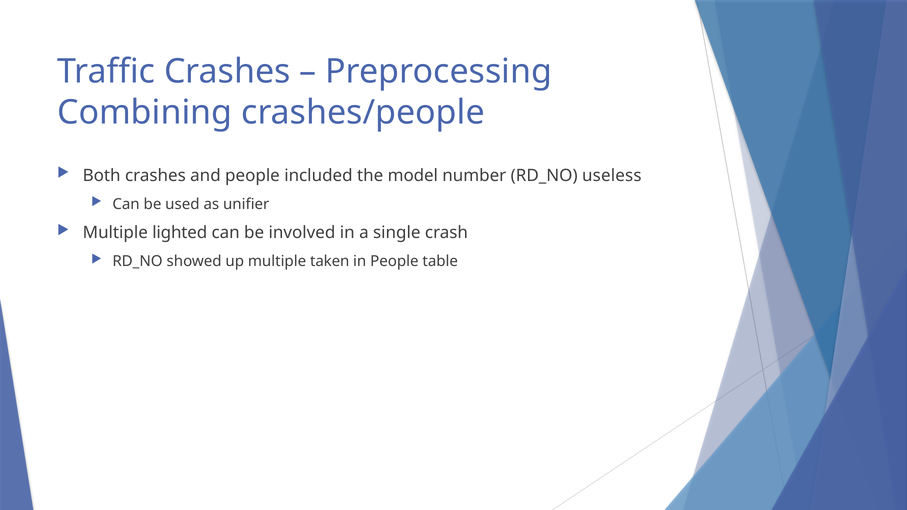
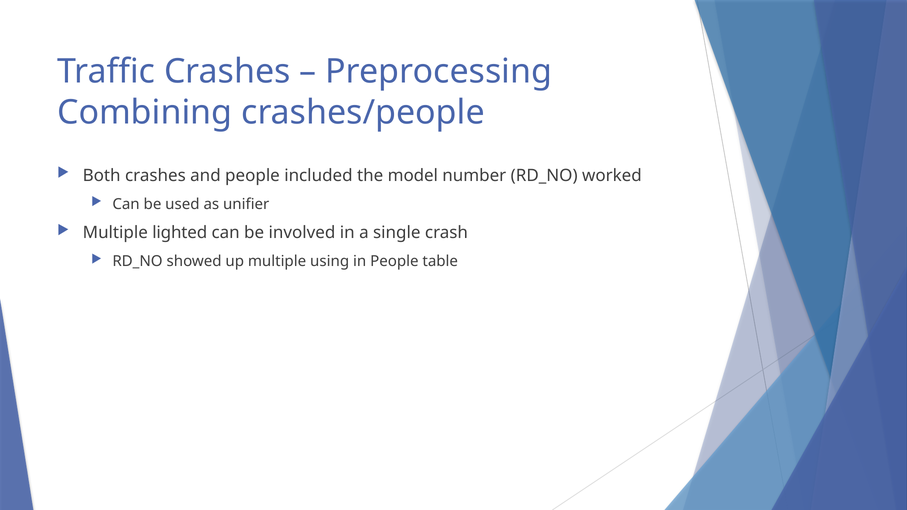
useless: useless -> worked (612, 176)
taken: taken -> using (330, 262)
